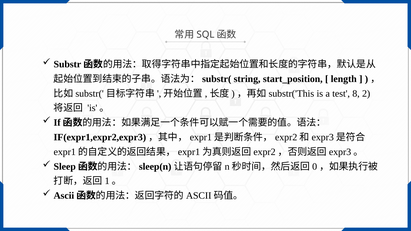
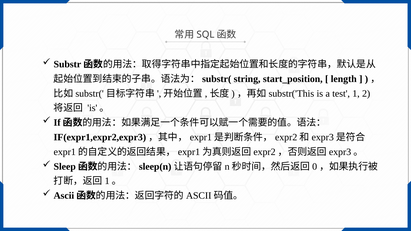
8: 8 -> 1 (356, 94)
